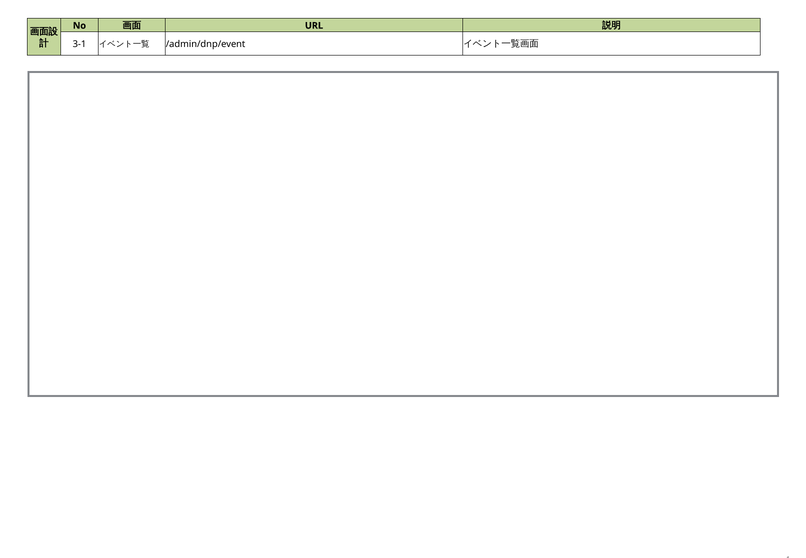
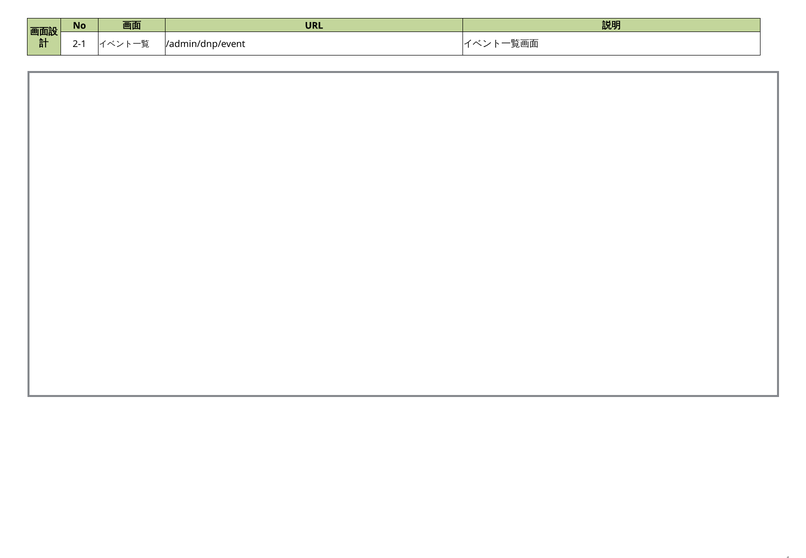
3-1: 3-1 -> 2-1 (79, 44)
